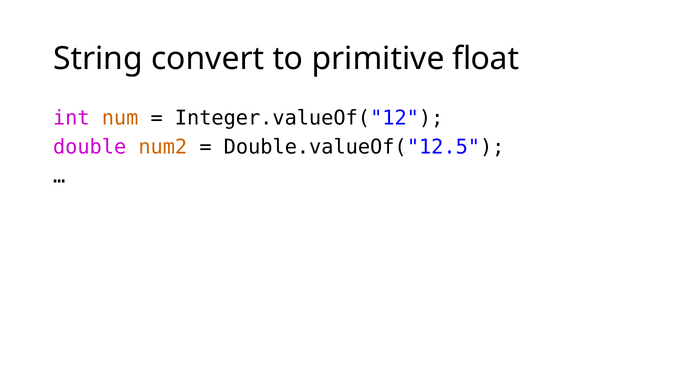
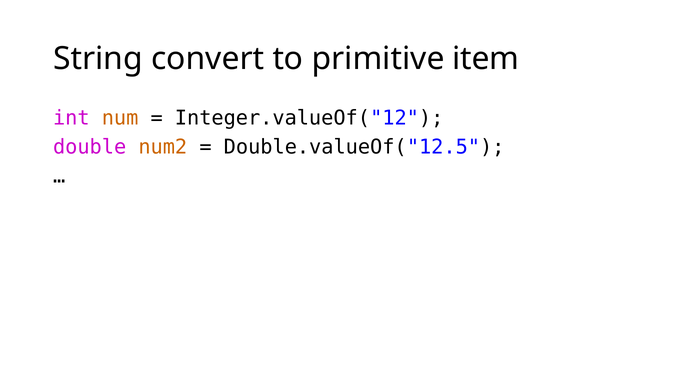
float: float -> item (486, 58)
